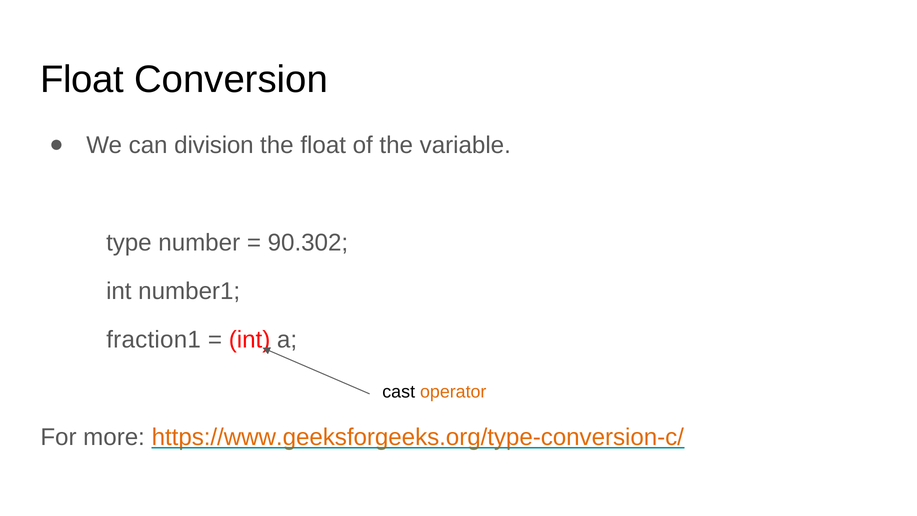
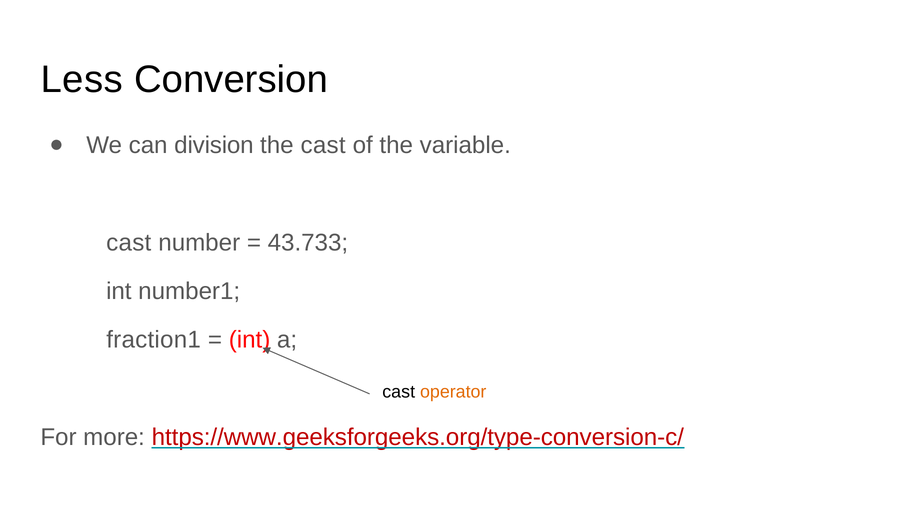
Float: Float -> Less (82, 79)
the float: float -> cast (323, 145)
type: type -> cast (129, 243)
90.302: 90.302 -> 43.733 (308, 243)
https://www.geeksforgeeks.org/type-conversion-c/ colour: orange -> red (418, 437)
